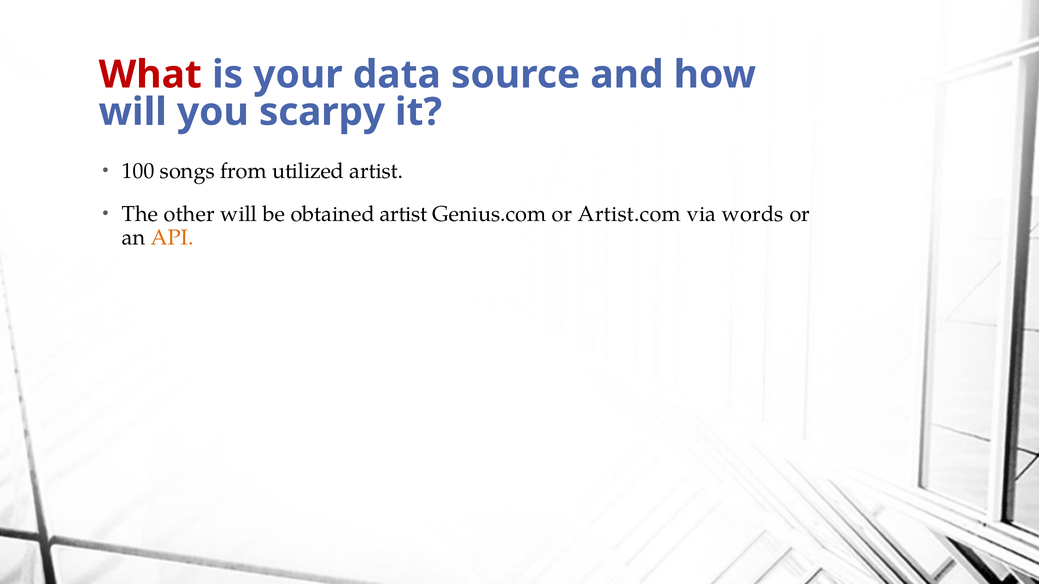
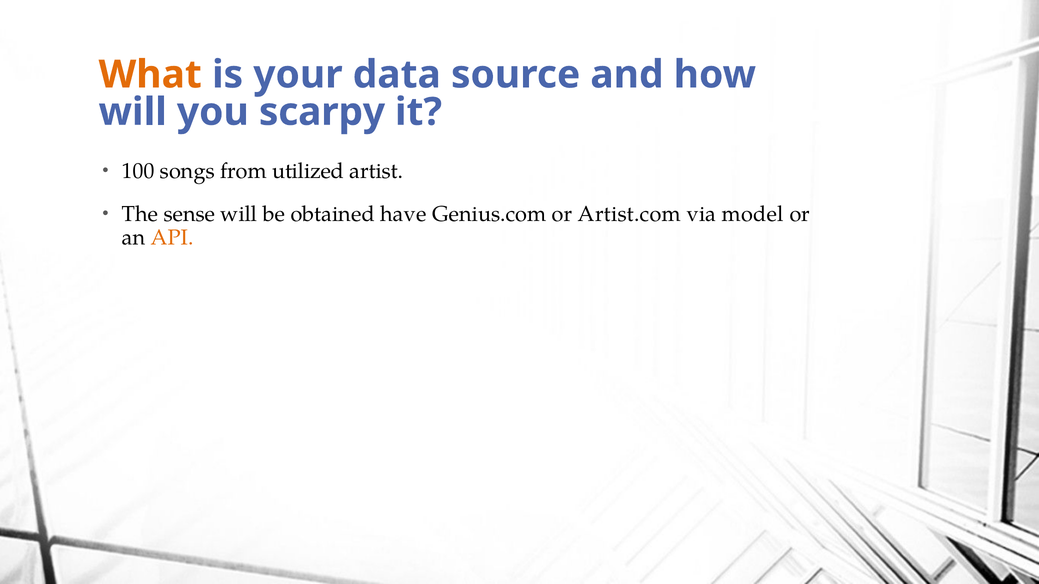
What colour: red -> orange (150, 75)
other: other -> sense (189, 214)
obtained artist: artist -> have (403, 214)
words: words -> model (753, 214)
